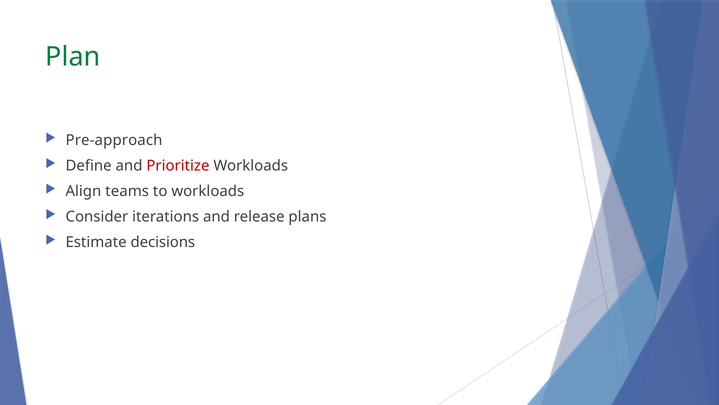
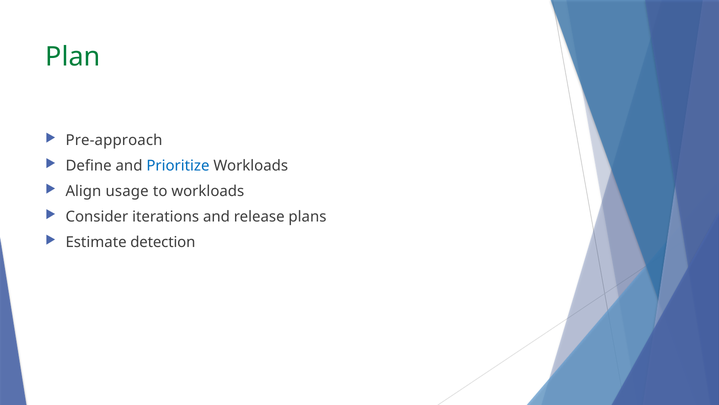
Prioritize colour: red -> blue (178, 166)
teams: teams -> usage (127, 191)
decisions: decisions -> detection (163, 242)
